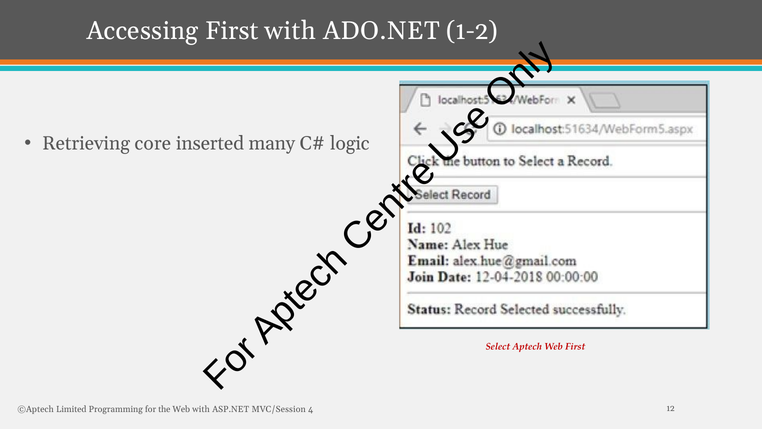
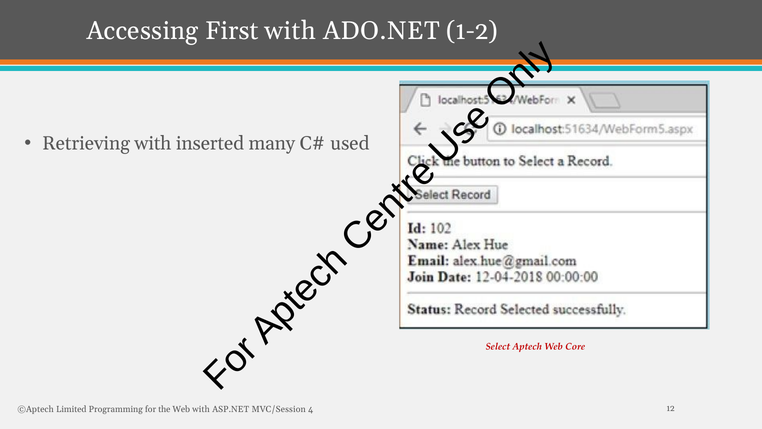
Retrieving core: core -> with (153, 143)
logic: logic -> used (350, 143)
Web First: First -> Core (575, 346)
